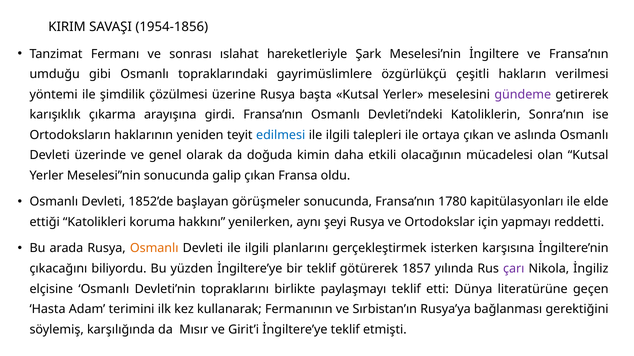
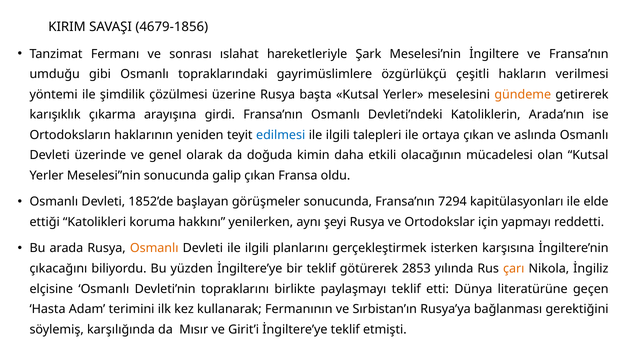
1954-1856: 1954-1856 -> 4679-1856 (172, 27)
gündeme colour: purple -> orange (523, 95)
Sonra’nın: Sonra’nın -> Arada’nın (557, 115)
1780: 1780 -> 7294 (452, 202)
1857: 1857 -> 2853 (416, 269)
çarı colour: purple -> orange (514, 269)
